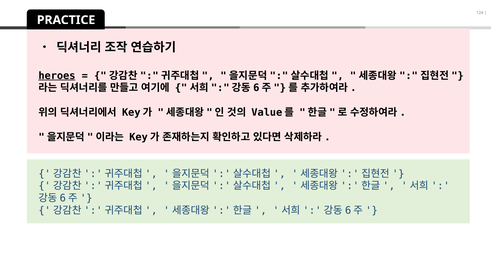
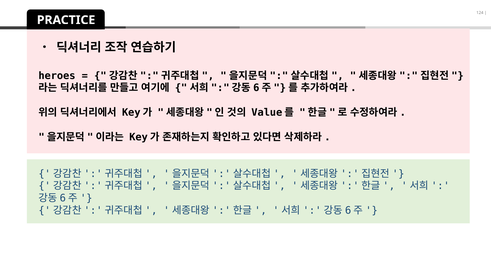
heroes underline: present -> none (57, 76)
